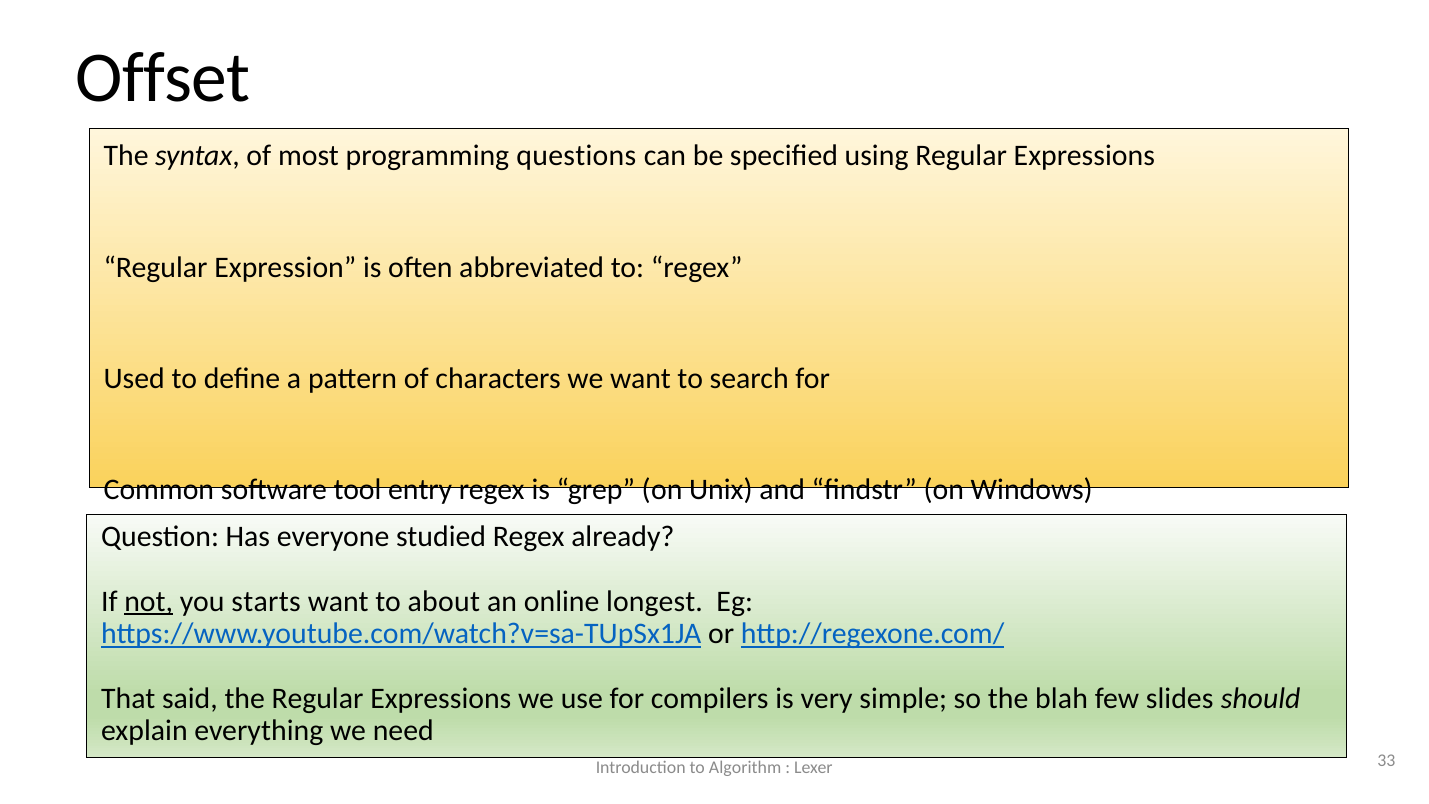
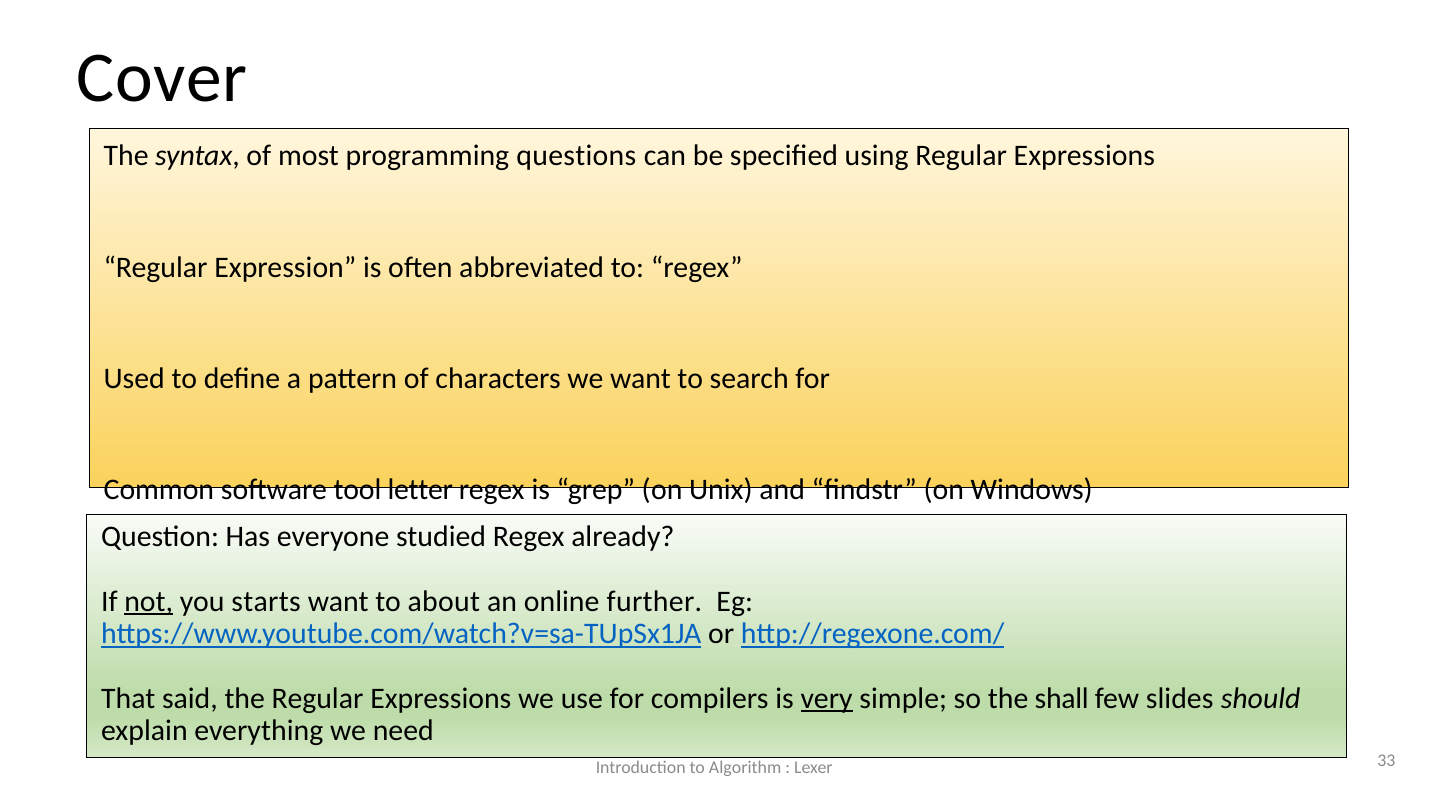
Offset: Offset -> Cover (162, 78)
entry: entry -> letter (420, 489)
longest: longest -> further (654, 601)
very underline: none -> present (827, 698)
blah: blah -> shall (1062, 698)
